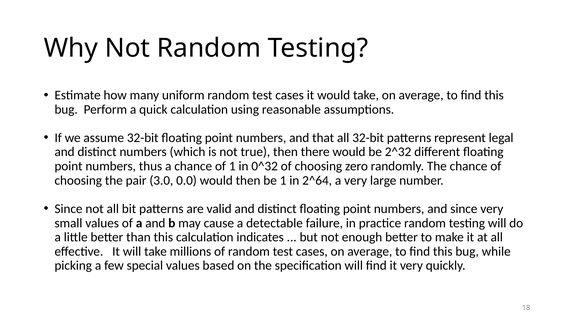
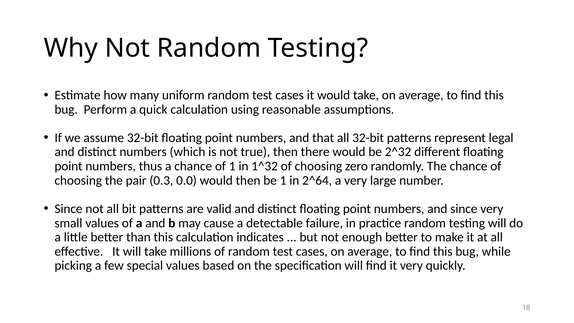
0^32: 0^32 -> 1^32 (265, 166)
3.0: 3.0 -> 0.3 (161, 180)
